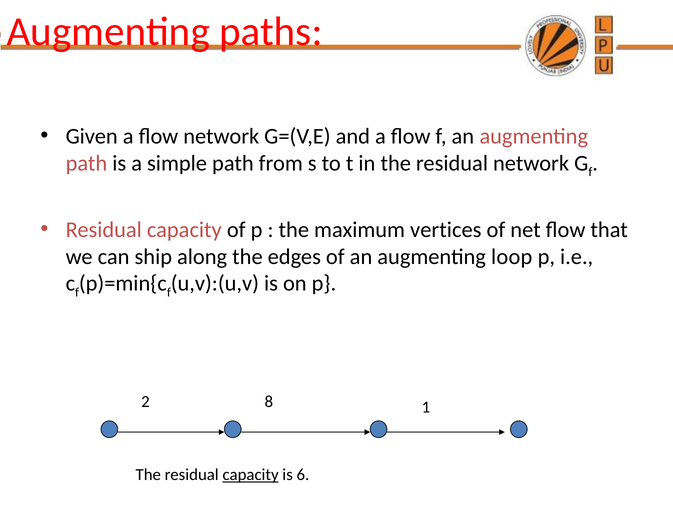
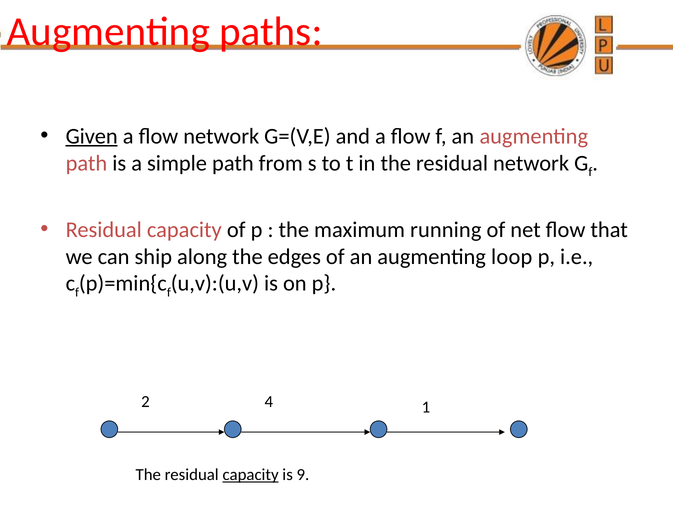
Given underline: none -> present (92, 136)
vertices: vertices -> running (446, 230)
8: 8 -> 4 (269, 402)
6: 6 -> 9 (303, 474)
